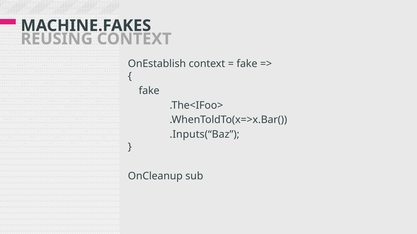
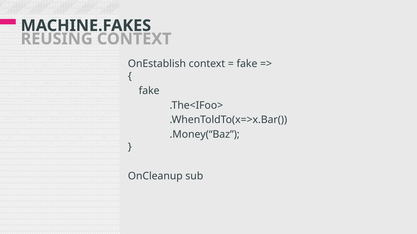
.Inputs(“Baz: .Inputs(“Baz -> .Money(“Baz (205, 135)
